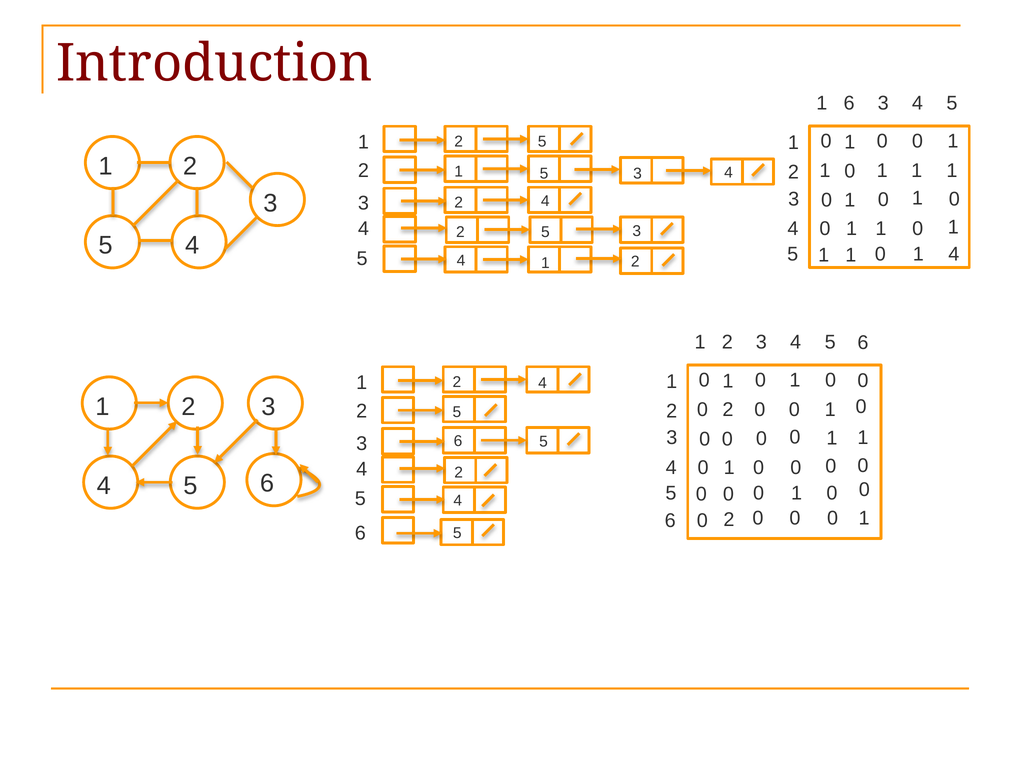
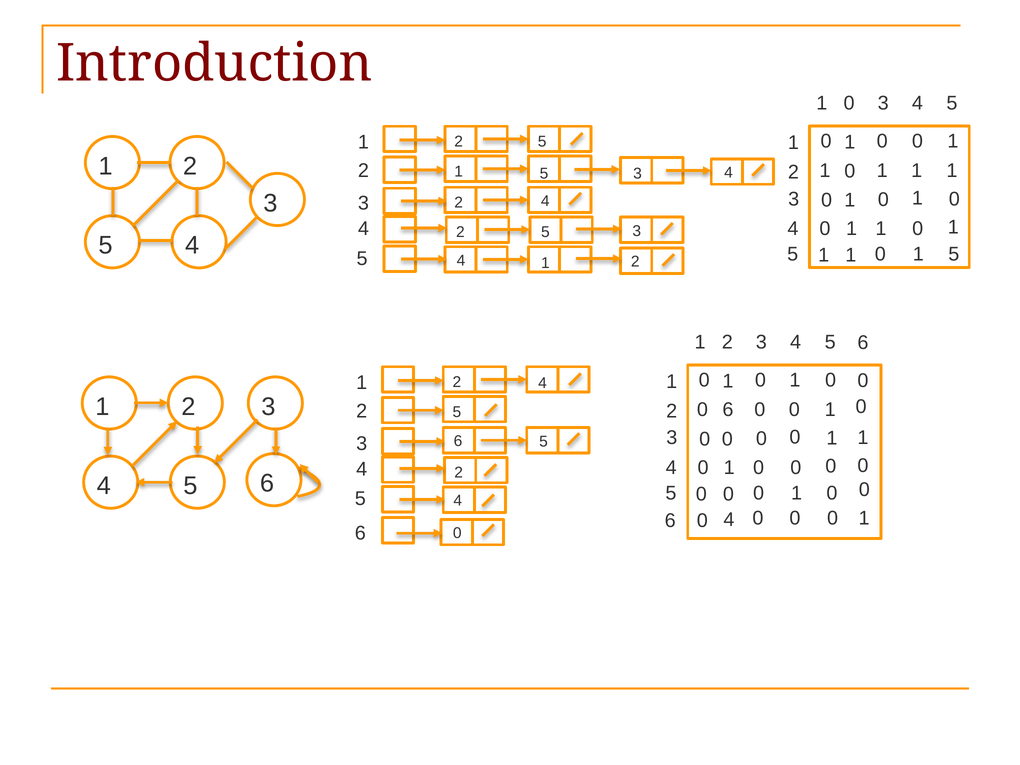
6: 6 -> 0 (849, 103)
0 4: 4 -> 5 (954, 254)
2: 2 -> 6 (728, 410)
6 0 2: 2 -> 4 (729, 520)
5: 5 -> 0 (457, 533)
